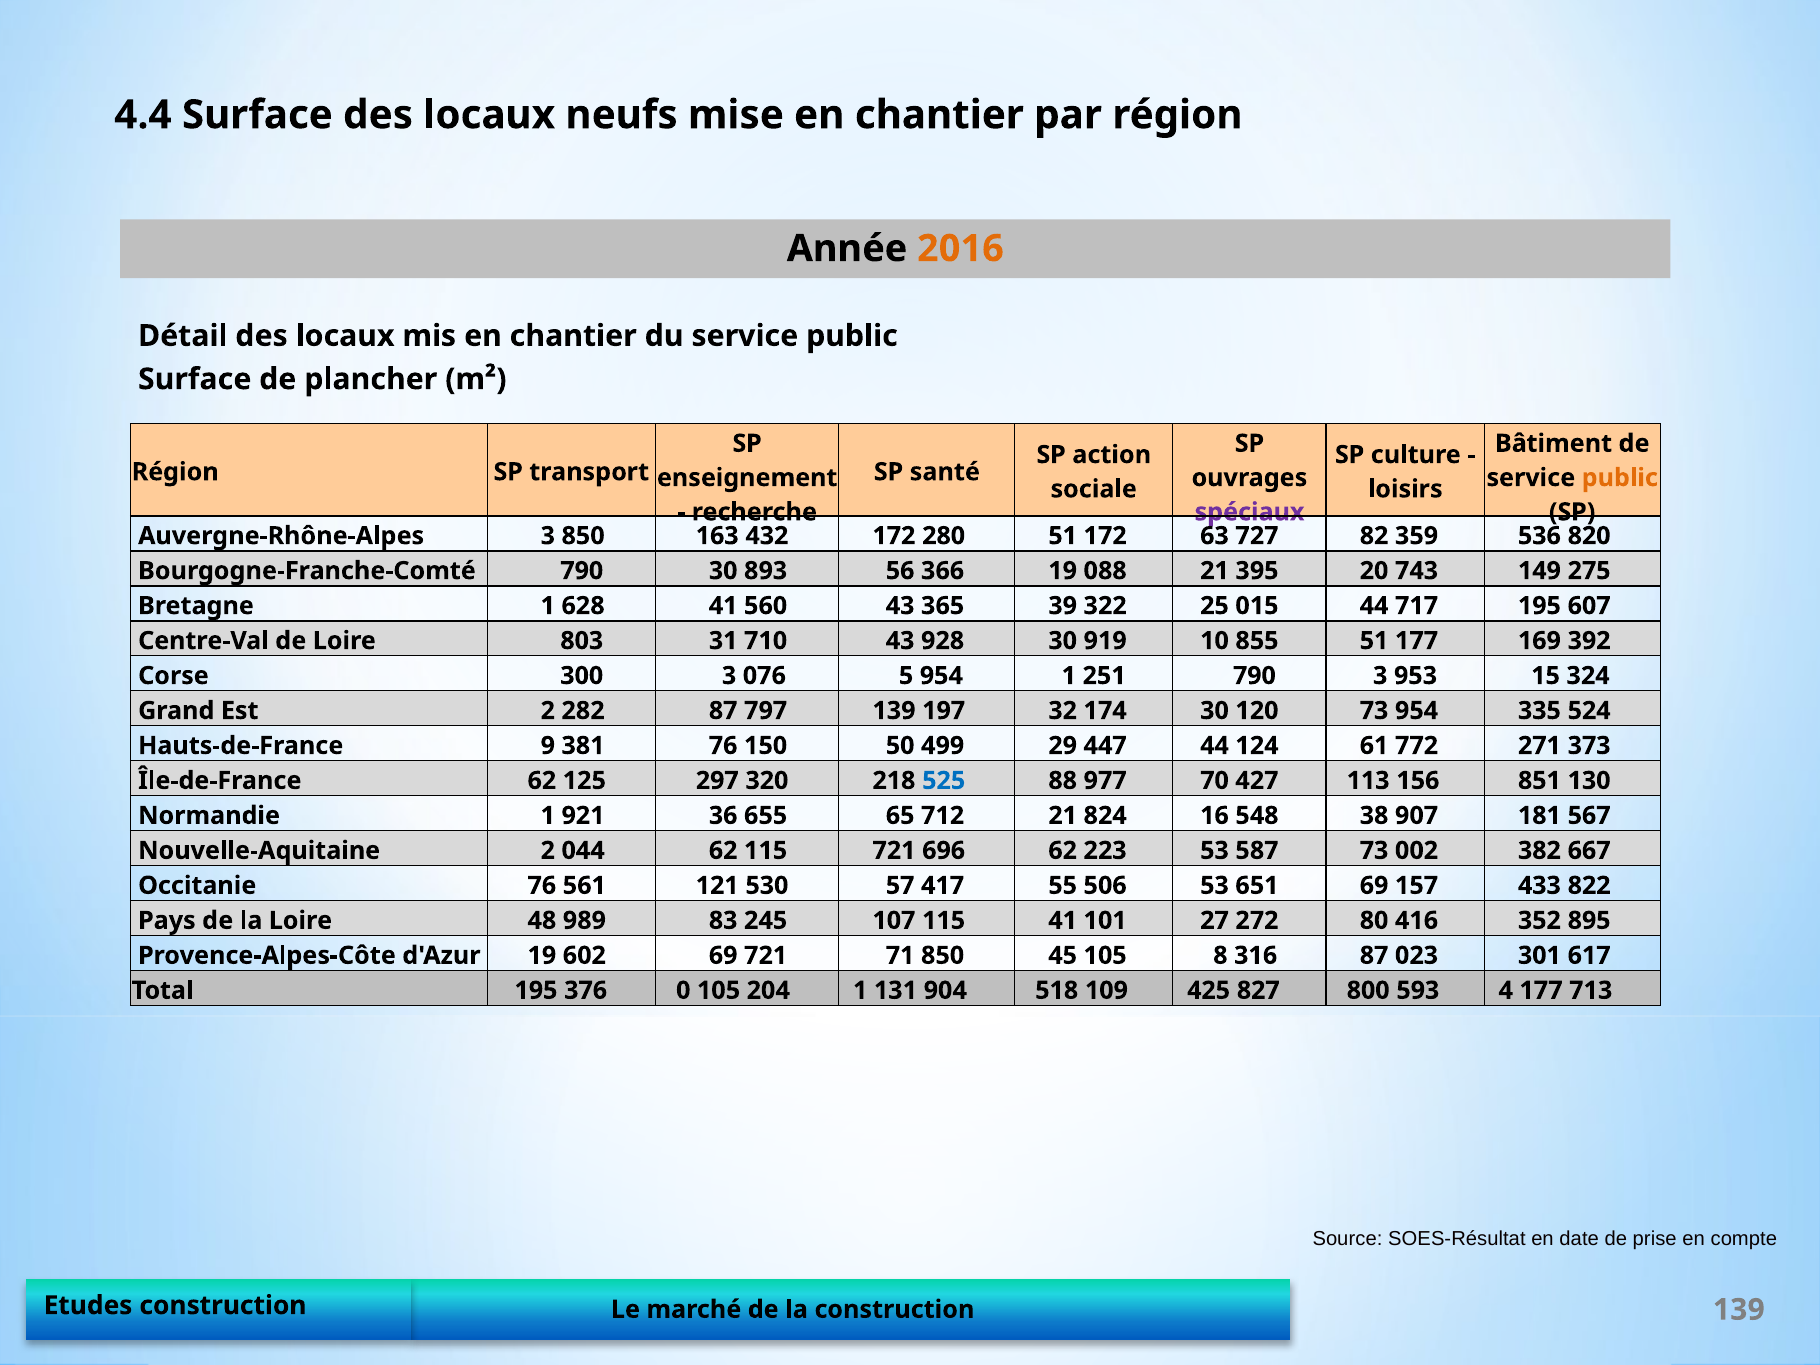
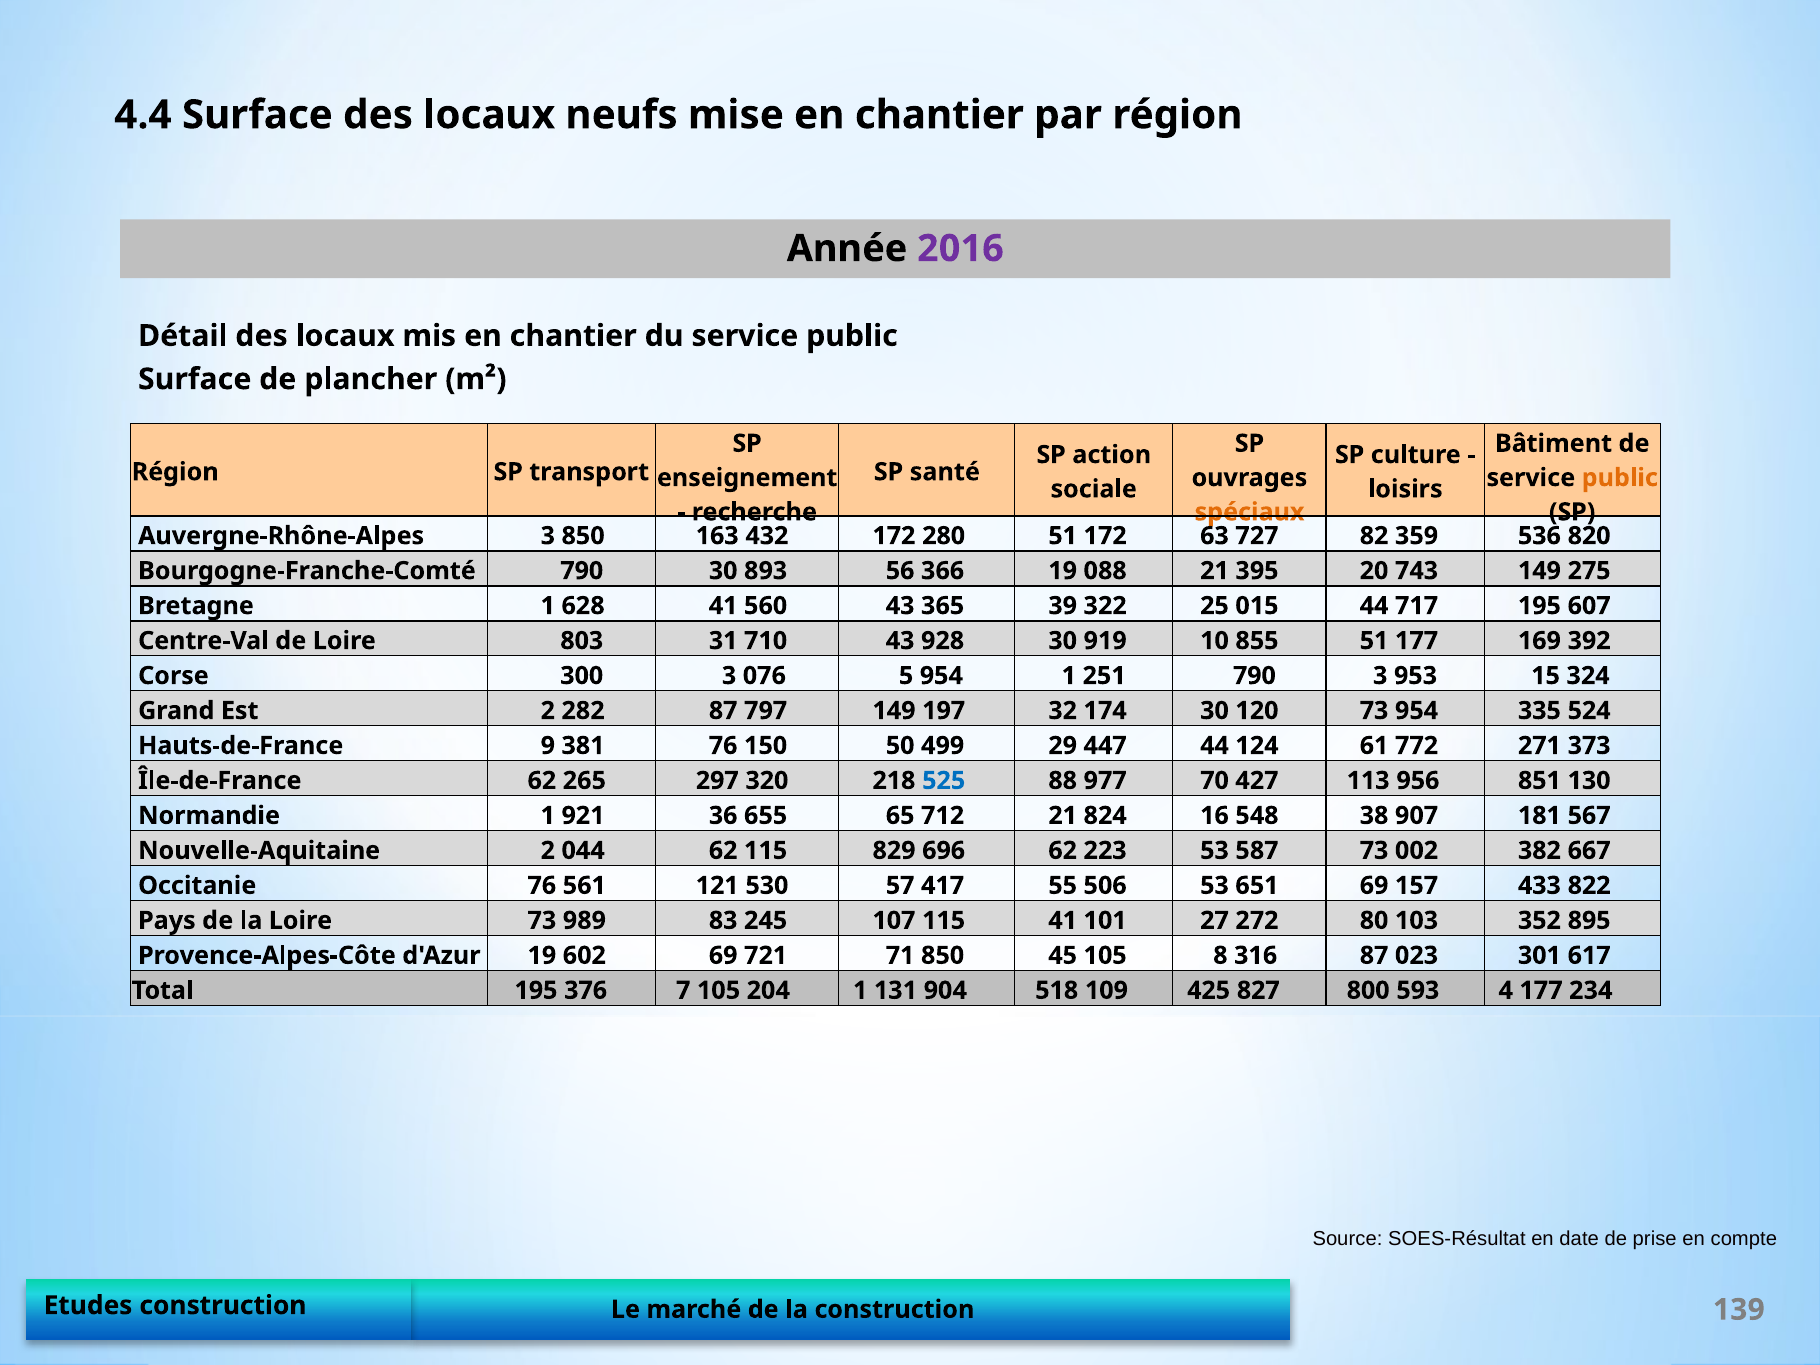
2016 colour: orange -> purple (960, 249)
spéciaux colour: purple -> orange (1249, 512)
797 139: 139 -> 149 (894, 711)
125: 125 -> 265 (584, 781)
156: 156 -> 956 (1418, 781)
115 721: 721 -> 829 (894, 851)
Loire 48: 48 -> 73 (542, 920)
416: 416 -> 103 (1417, 920)
0: 0 -> 7 (683, 990)
713: 713 -> 234 (1591, 990)
